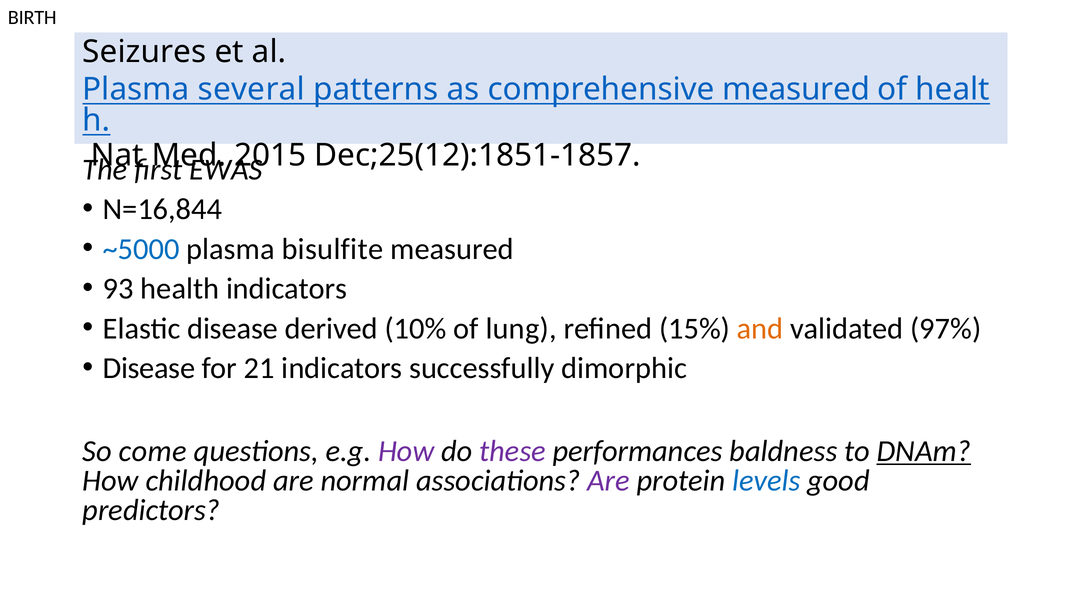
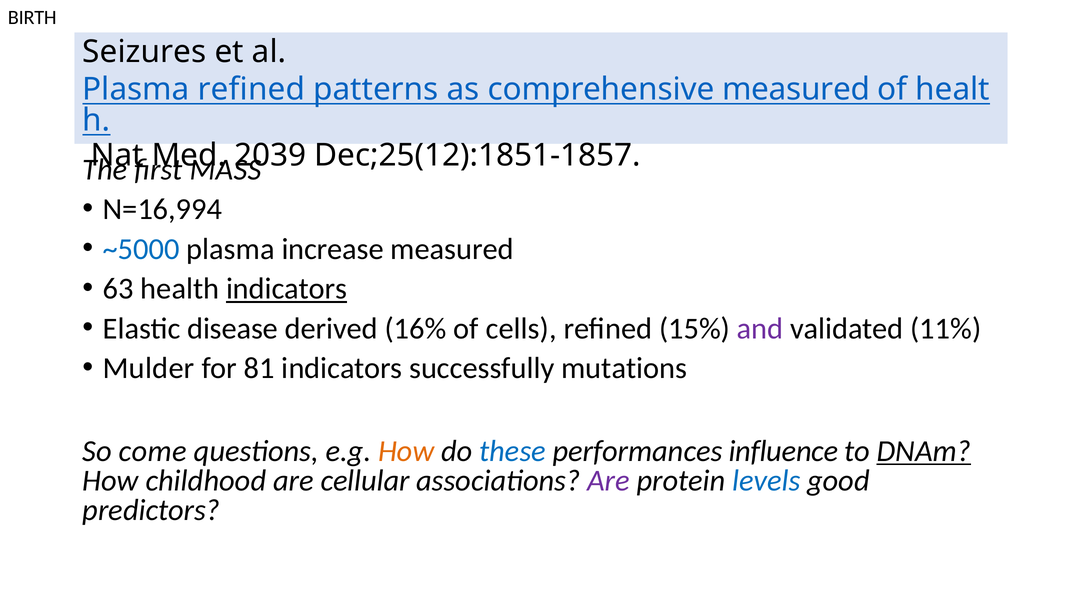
Plasma several: several -> refined (251, 89)
2015: 2015 -> 2039 (270, 155)
EWAS: EWAS -> MASS (226, 169)
N=16,844: N=16,844 -> N=16,994 (162, 209)
bisulfite: bisulfite -> increase (333, 249)
93: 93 -> 63 (118, 289)
indicators underline: none -> present (287, 289)
10%: 10% -> 16% (416, 328)
lung: lung -> cells (521, 328)
and colour: orange -> purple (760, 328)
97%: 97% -> 11% (946, 328)
Disease: Disease -> Mulder (149, 368)
21: 21 -> 81 (259, 368)
dimorphic: dimorphic -> mutations (624, 368)
How colour: purple -> orange (406, 451)
these colour: purple -> blue (513, 451)
baldness: baldness -> influence (784, 451)
normal: normal -> cellular (365, 480)
